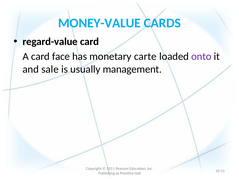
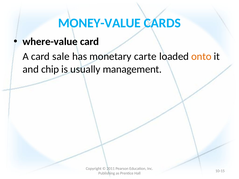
regard-value: regard-value -> where-value (50, 42)
face: face -> sale (61, 57)
onto colour: purple -> orange (201, 57)
sale: sale -> chip (50, 69)
